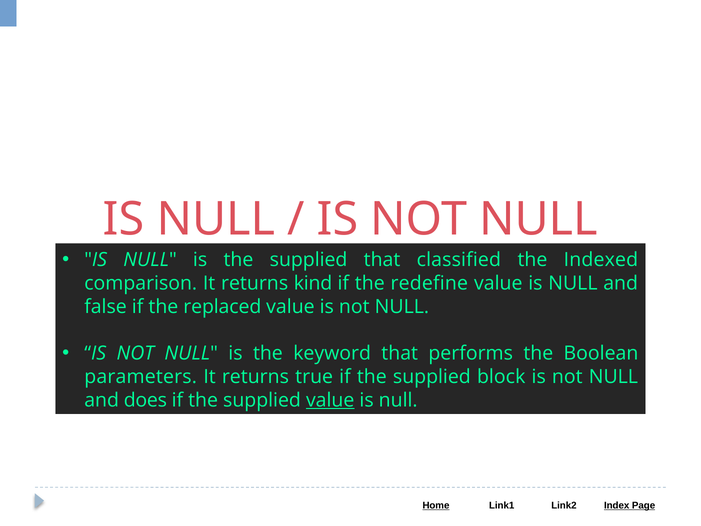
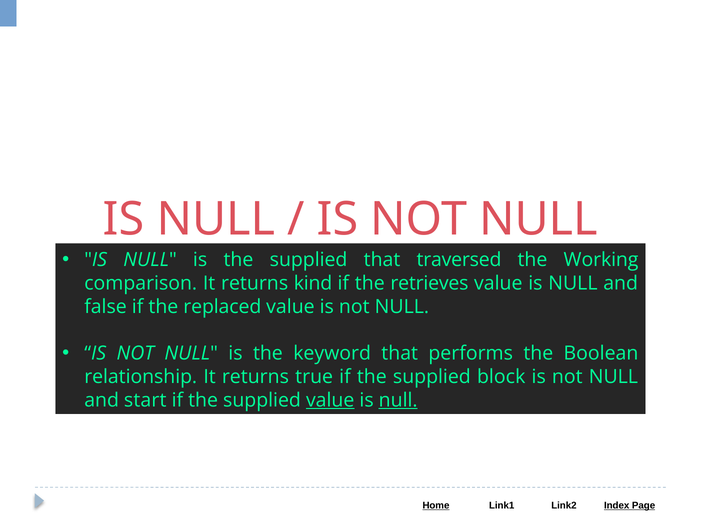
classified: classified -> traversed (459, 260)
Indexed: Indexed -> Working (601, 260)
redefine: redefine -> retrieves (429, 283)
parameters: parameters -> relationship (141, 377)
does: does -> start (145, 400)
null underline: none -> present (398, 400)
